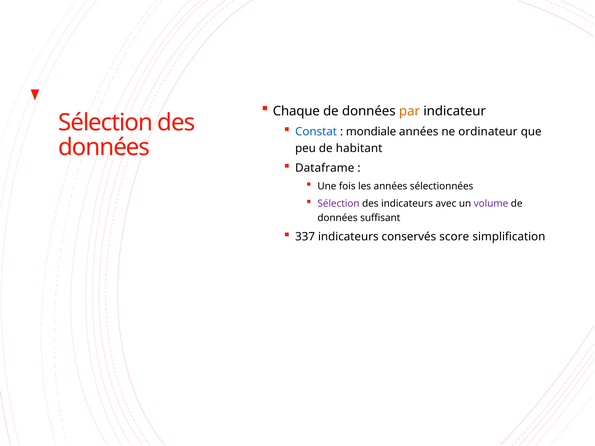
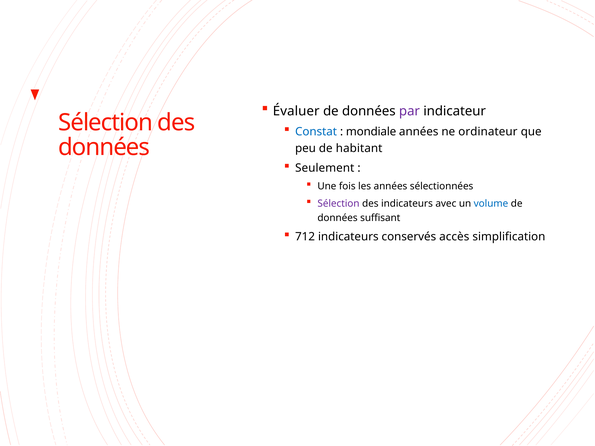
Chaque: Chaque -> Évaluer (296, 111)
par colour: orange -> purple (409, 111)
Dataframe: Dataframe -> Seulement (325, 168)
volume colour: purple -> blue (491, 204)
337: 337 -> 712 (305, 237)
score: score -> accès (454, 237)
